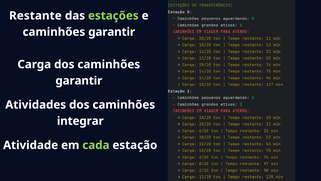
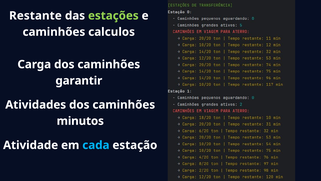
garantir: garantir -> calculos (112, 32)
integrar: integrar -> minutos (80, 121)
cada colour: light green -> light blue (96, 145)
